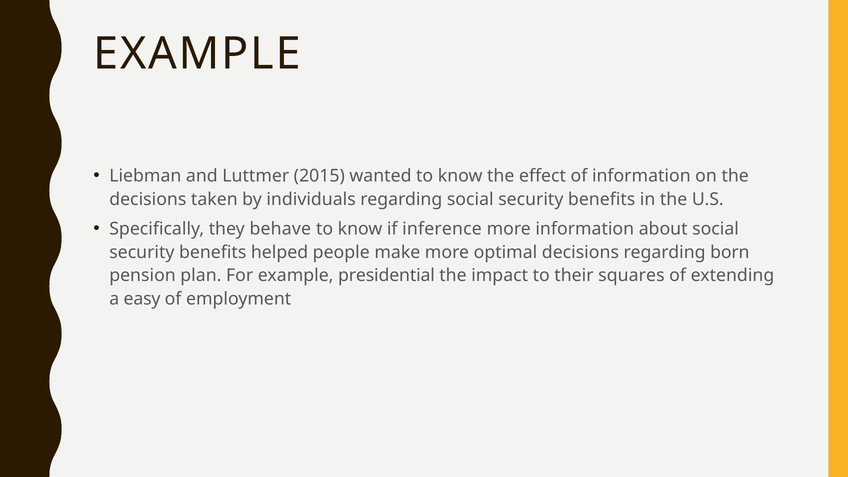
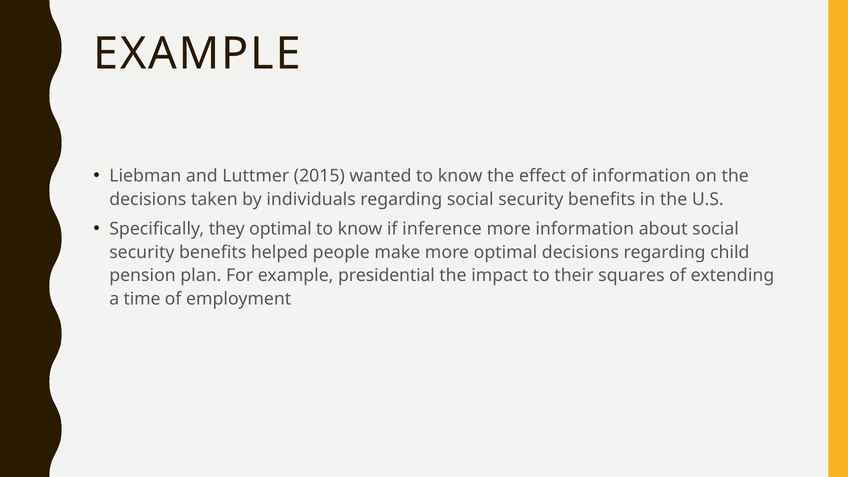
they behave: behave -> optimal (280, 229)
born: born -> child (730, 252)
easy: easy -> time (142, 299)
